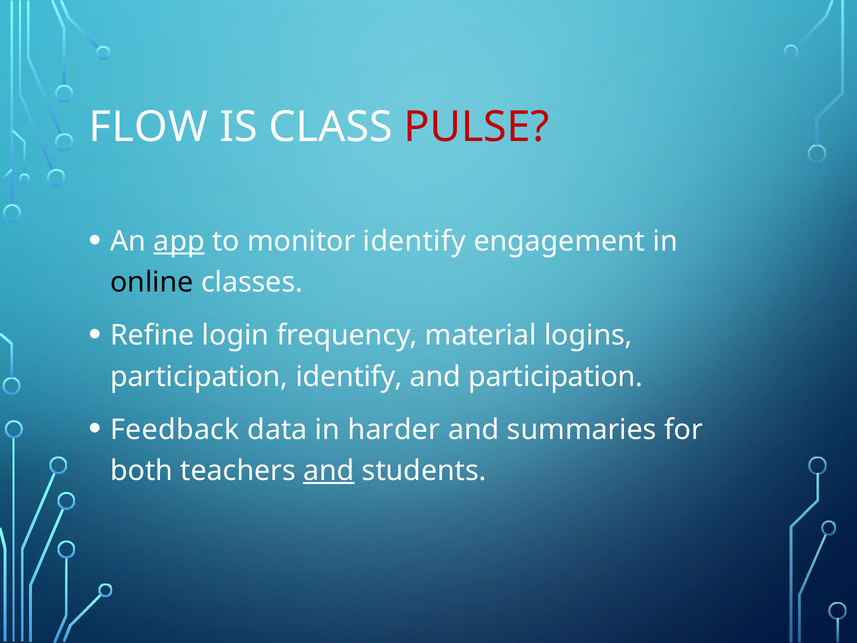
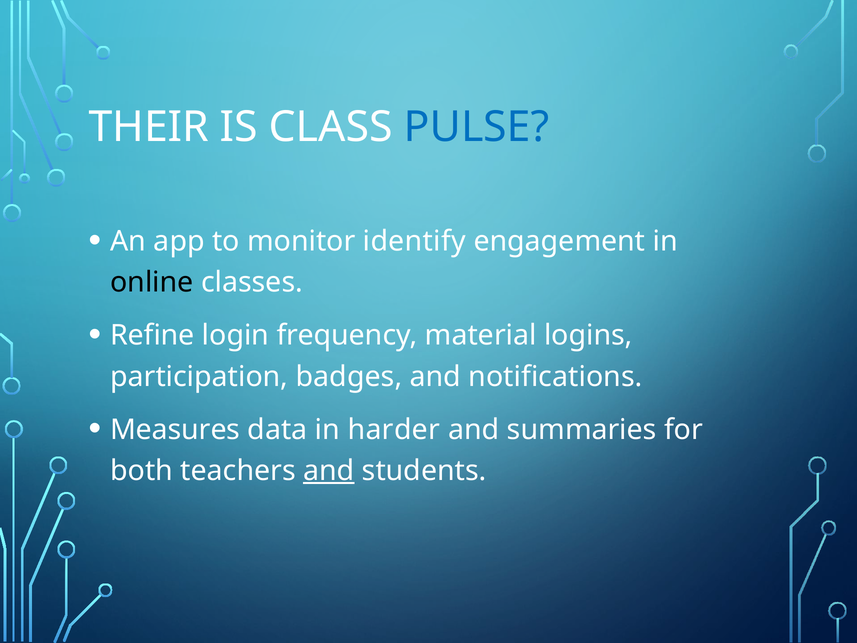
FLOW: FLOW -> THEIR (149, 127)
PULSE colour: red -> blue (477, 127)
app underline: present -> none (179, 241)
participation identify: identify -> badges (349, 376)
and participation: participation -> notifications (555, 376)
Feedback: Feedback -> Measures (175, 429)
